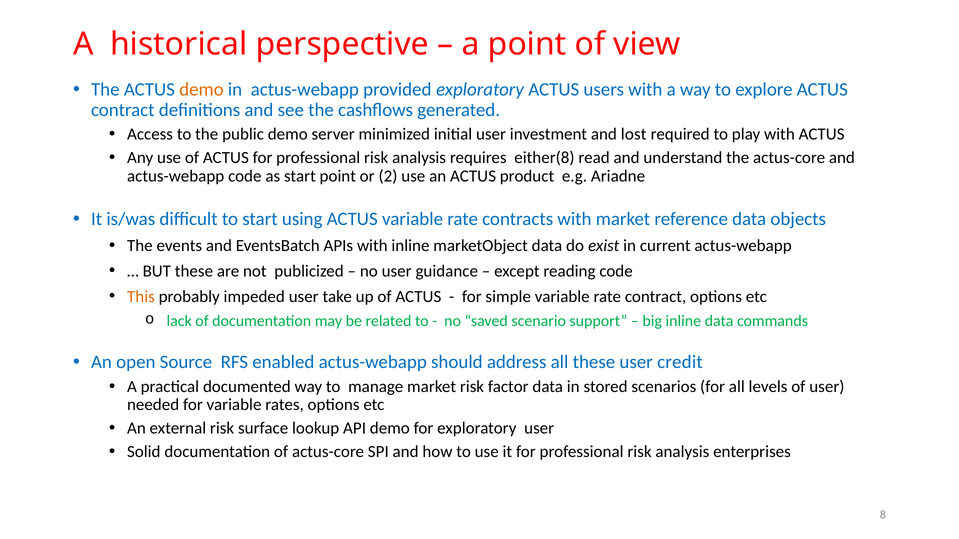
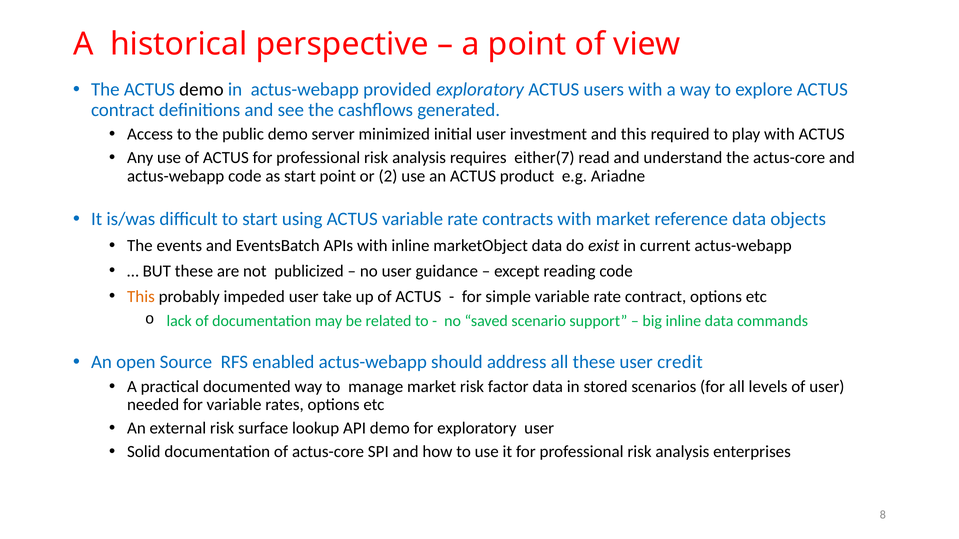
demo colour: orange -> black (201, 90)
and lost: lost -> this (634, 134)
either(8: either(8 -> either(7 (544, 158)
